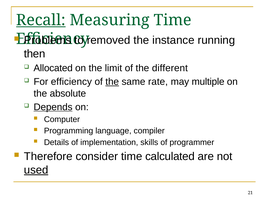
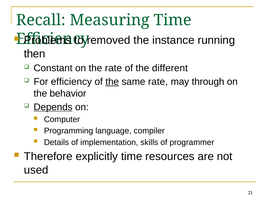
Recall underline: present -> none (41, 20)
Allocated: Allocated -> Constant (53, 68)
the limit: limit -> rate (113, 68)
multiple: multiple -> through (208, 82)
absolute: absolute -> behavior (68, 93)
consider: consider -> explicitly (97, 156)
calculated: calculated -> resources (170, 156)
used underline: present -> none (36, 170)
